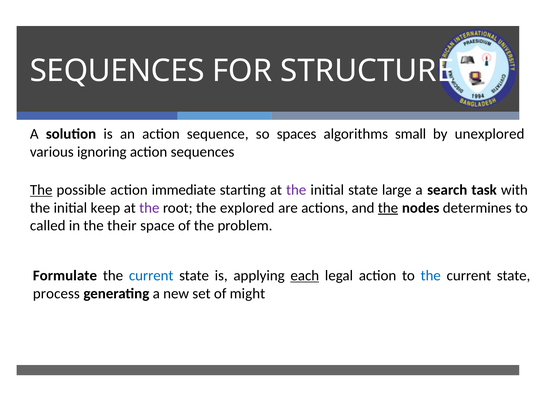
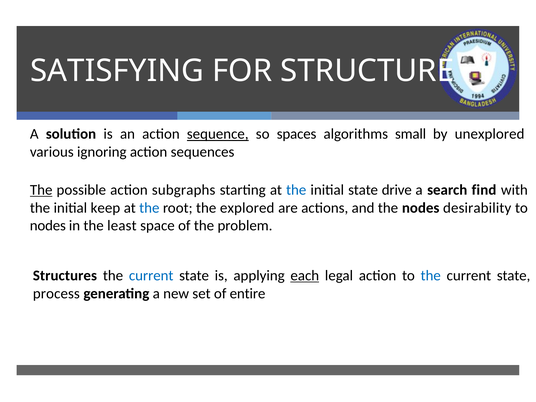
SEQUENCES: SEQUENCES -> SATISFYING (117, 71)
sequence underline: none -> present (218, 134)
immediate: immediate -> subgraphs (184, 190)
the colour: purple -> blue (296, 190)
large: large -> drive (397, 190)
task: task -> find (484, 190)
the colour: purple -> blue (149, 208)
the underline: present -> none (388, 208)
determines: determines -> desirability (477, 208)
called: called -> nodes (48, 226)
their: their -> least (122, 226)
Formulate: Formulate -> Structures (65, 276)
might: might -> entire (248, 294)
